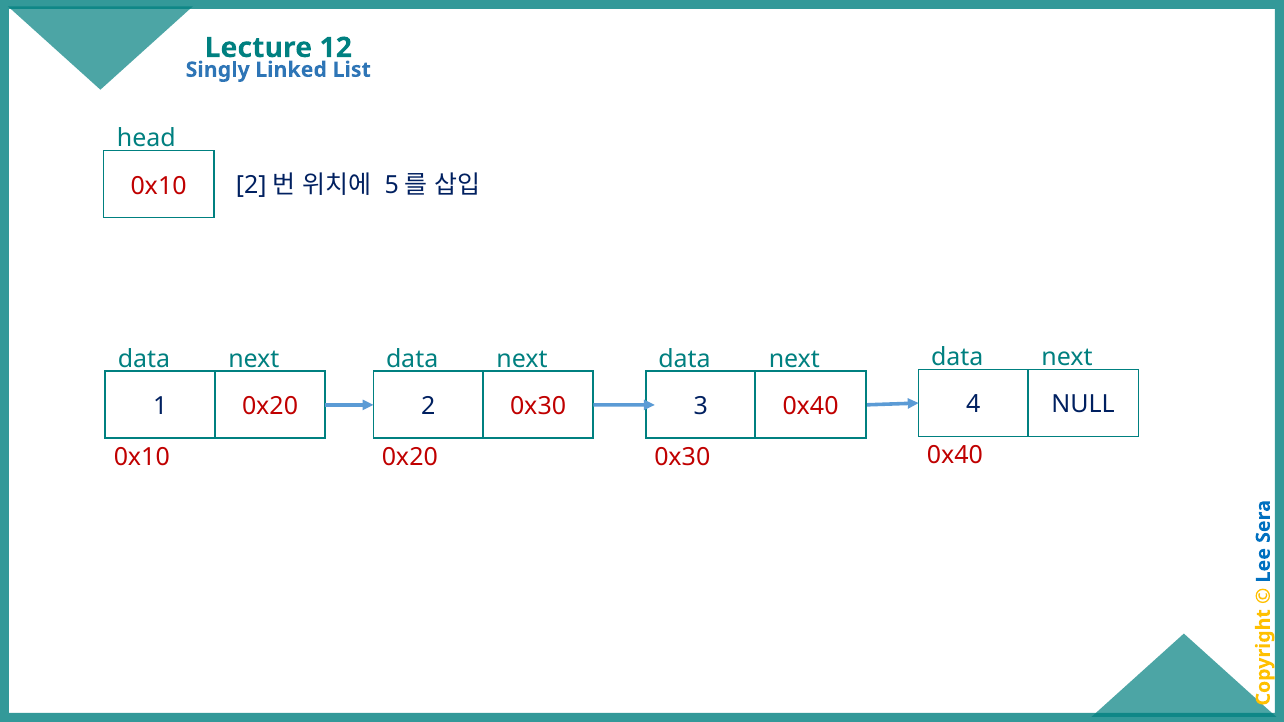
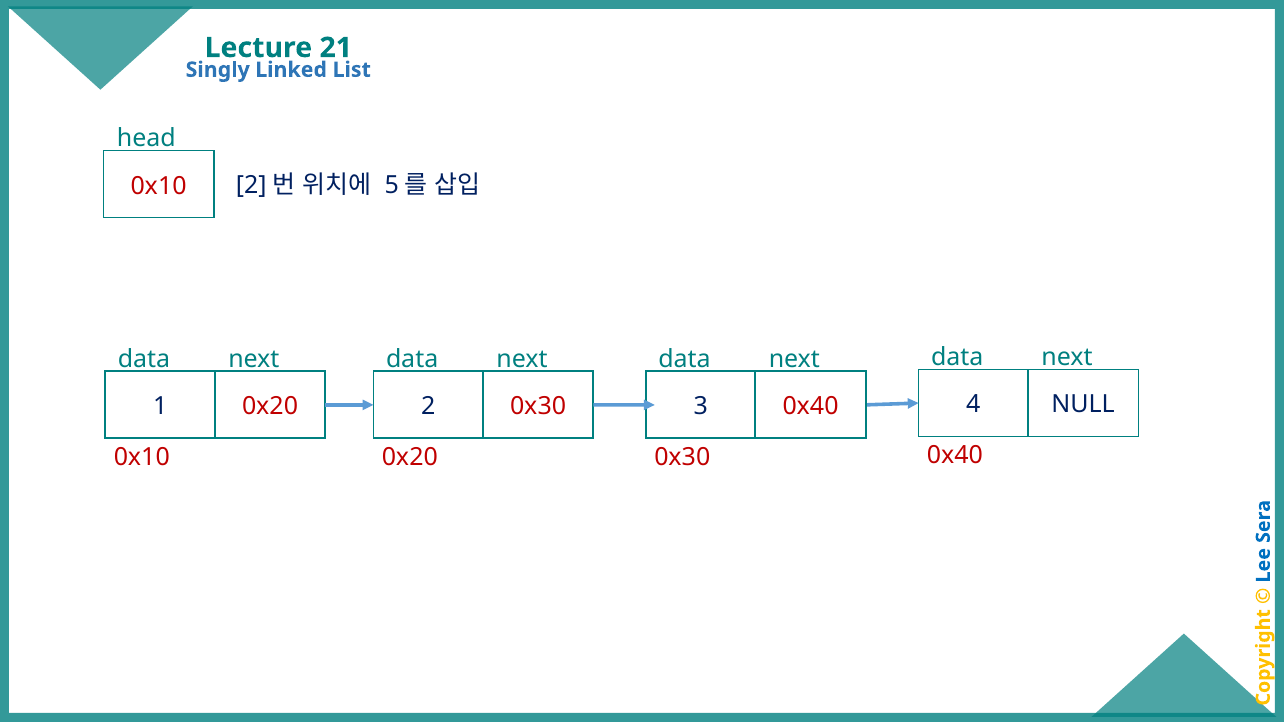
12: 12 -> 21 (336, 48)
